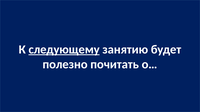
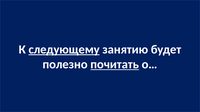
почитать underline: none -> present (115, 65)
